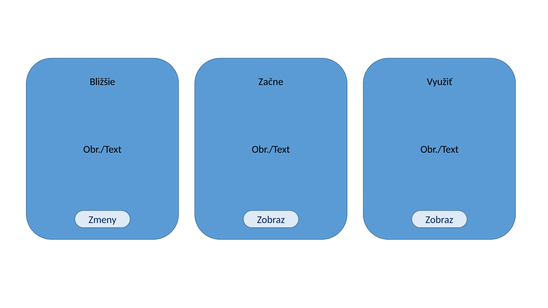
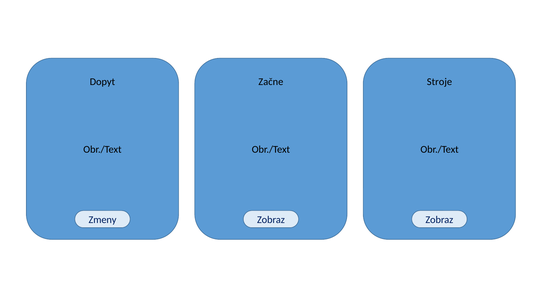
Bližšie: Bližšie -> Dopyt (102, 82)
Využiť: Využiť -> Stroje (439, 82)
